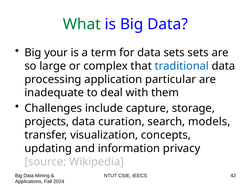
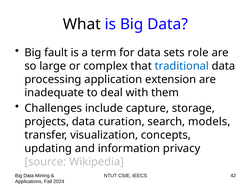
What colour: green -> black (82, 24)
your: your -> fault (56, 53)
sets sets: sets -> role (198, 53)
particular: particular -> extension (171, 79)
